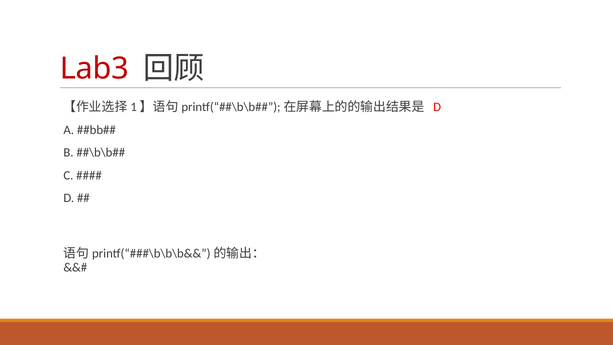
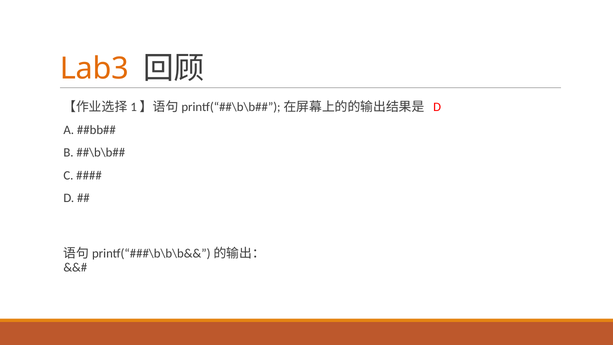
Lab3 colour: red -> orange (94, 69)
